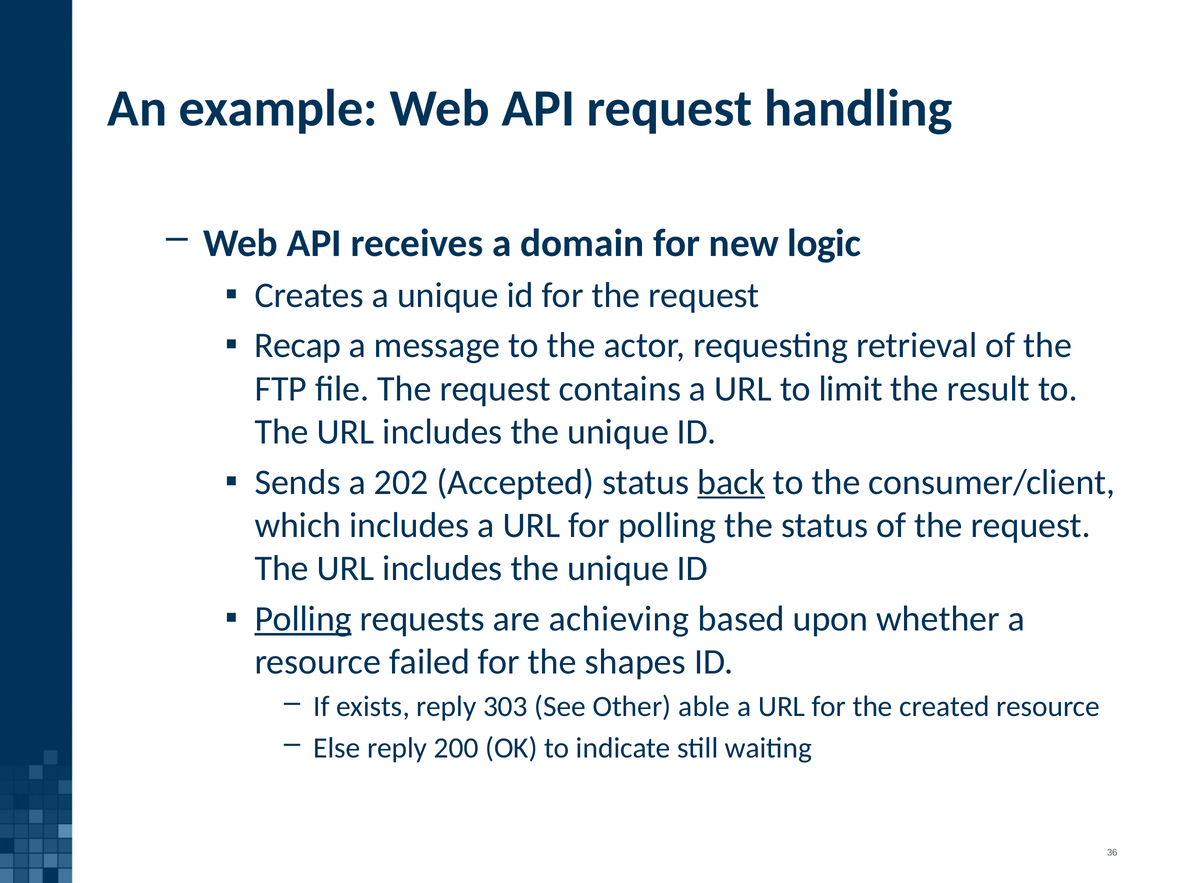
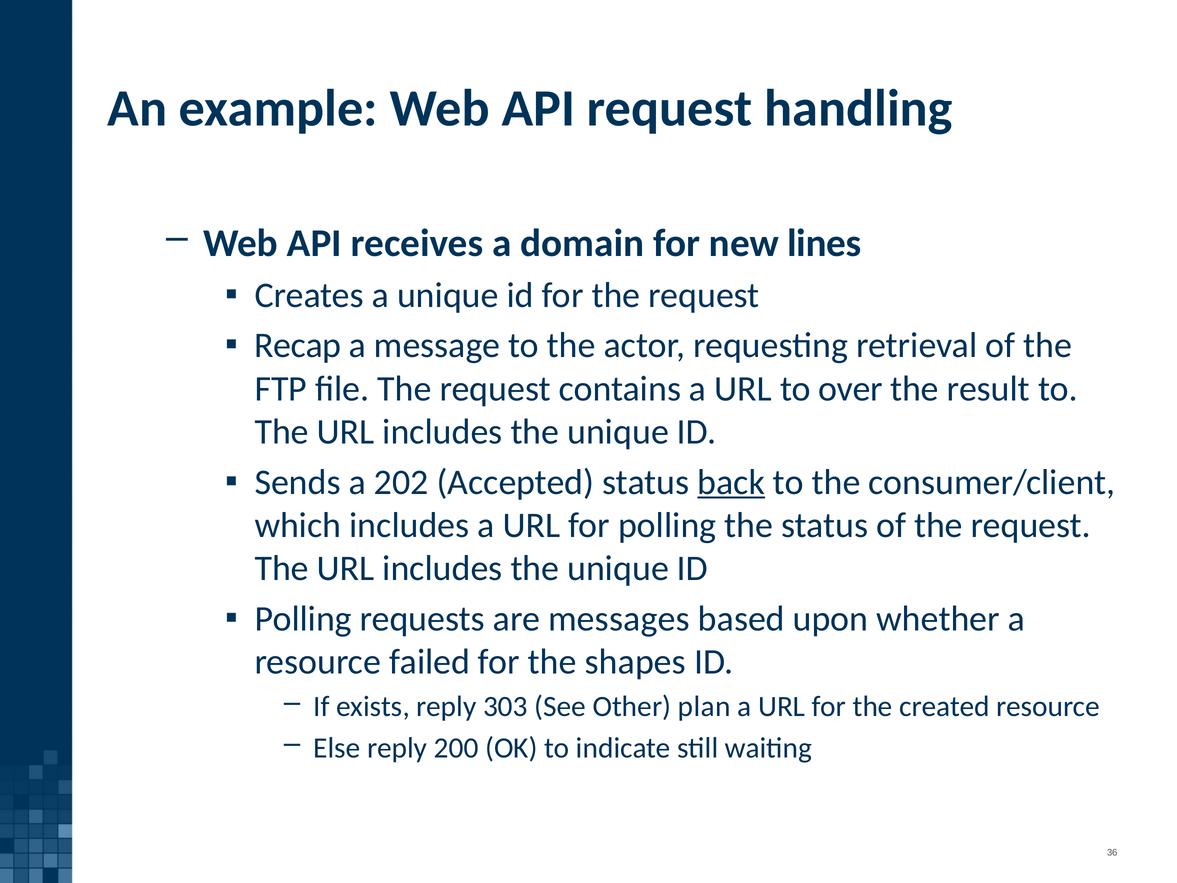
logic: logic -> lines (824, 243)
limit: limit -> over (851, 389)
Polling underline: present -> none (303, 619)
achieving: achieving -> messages (619, 619)
able: able -> plan (704, 706)
